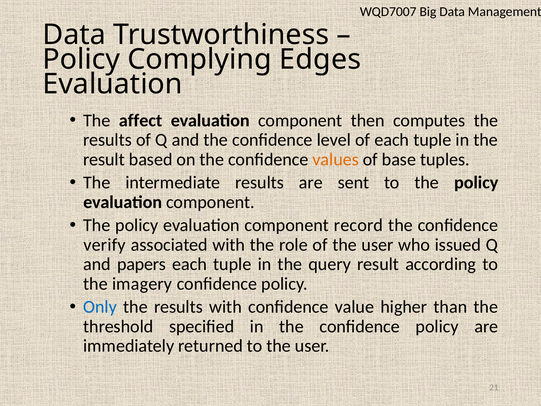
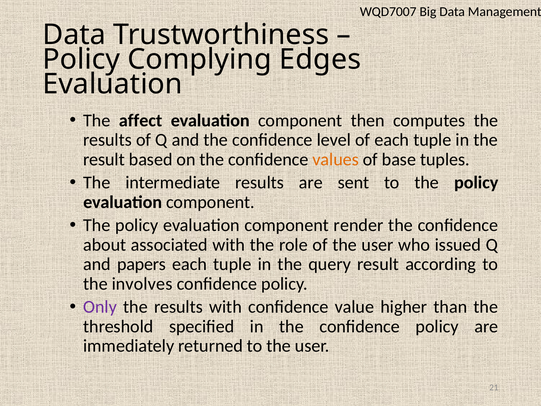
record: record -> render (359, 225)
verify: verify -> about (105, 245)
imagery: imagery -> involves (142, 284)
Only colour: blue -> purple (100, 307)
